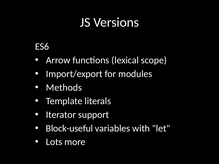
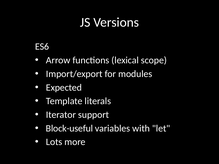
Methods: Methods -> Expected (64, 88)
